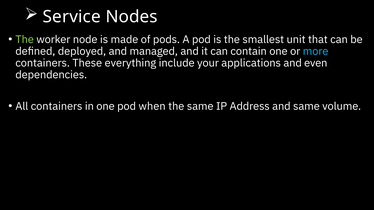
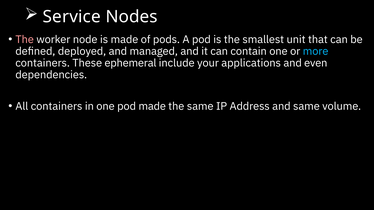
The colour: light green -> pink (25, 40)
everything: everything -> ephemeral (130, 63)
pod when: when -> made (152, 106)
